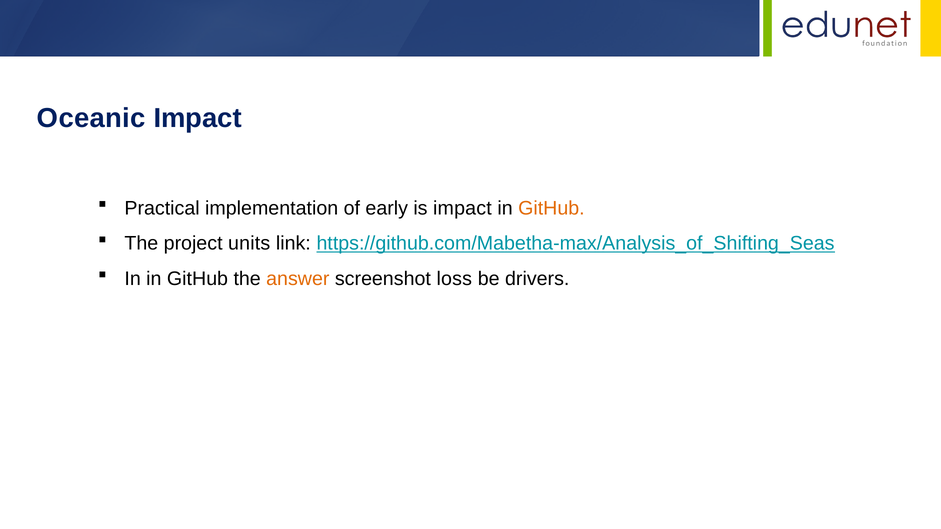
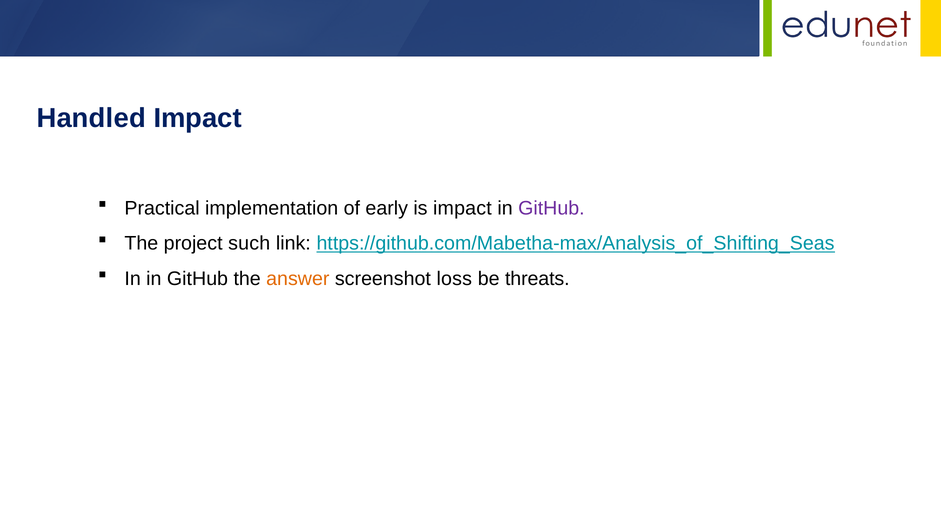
Oceanic: Oceanic -> Handled (91, 118)
GitHub colour: orange -> purple (551, 208)
units: units -> such (249, 243)
drivers: drivers -> threats (537, 279)
